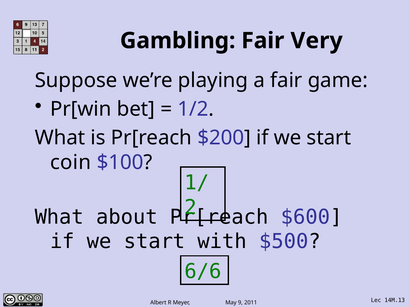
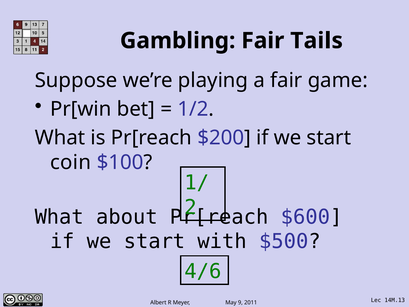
Very: Very -> Tails (317, 41)
6/6: 6/6 -> 4/6 (203, 271)
